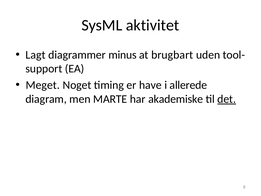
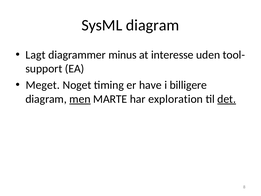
SysML aktivitet: aktivitet -> diagram (153, 25)
brugbart: brugbart -> interesse (172, 55)
allerede: allerede -> billigere (188, 85)
men underline: none -> present (80, 99)
akademiske: akademiske -> exploration (176, 99)
